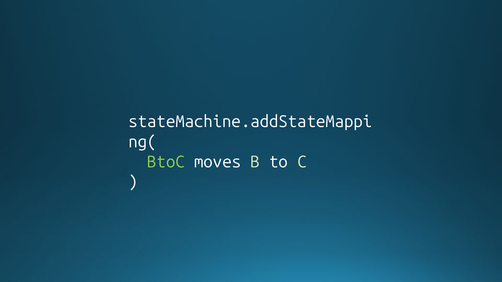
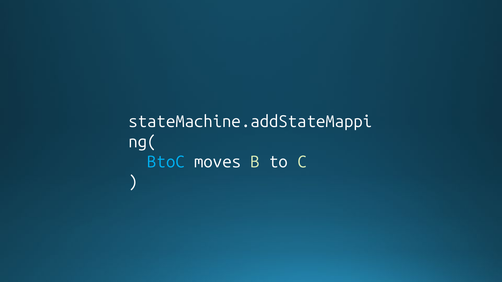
BtoC colour: light green -> light blue (166, 162)
